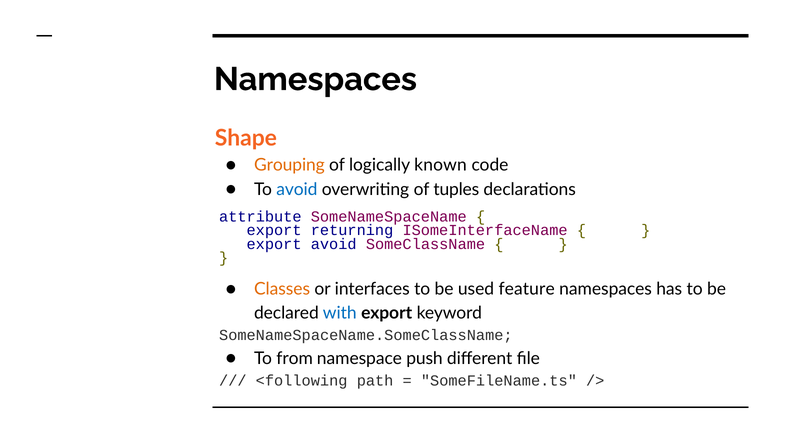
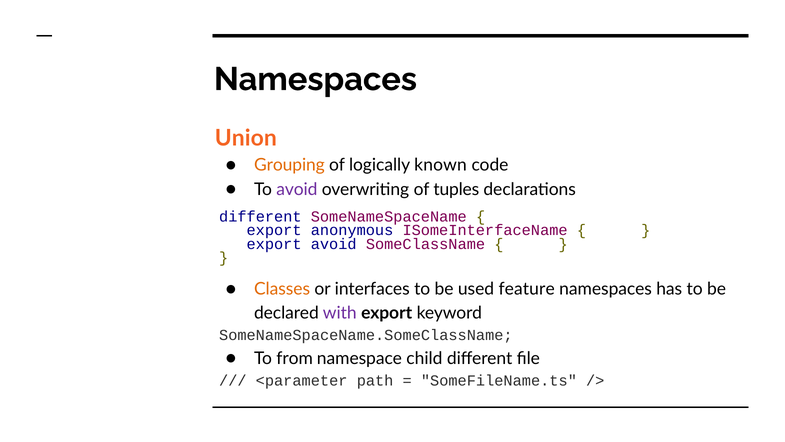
Shape: Shape -> Union (246, 138)
avoid colour: blue -> purple (297, 189)
attribute: attribute -> different (260, 216)
returning: returning -> anonymous (352, 230)
with colour: blue -> purple (340, 313)
push: push -> child (424, 358)
<following: <following -> <parameter (302, 380)
